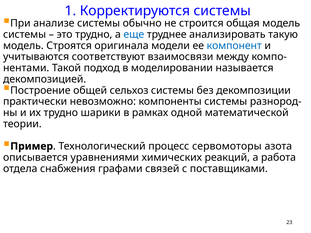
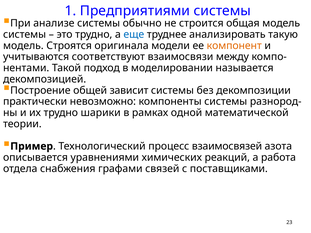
Корректируются: Корректируются -> Предприятиями (135, 11)
компонент colour: blue -> orange (234, 46)
сельхоз: сельхоз -> зависит (129, 90)
сервомоторы: сервомоторы -> взаимосвязей (227, 146)
